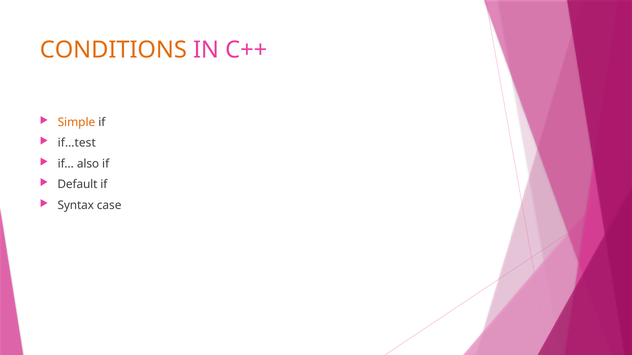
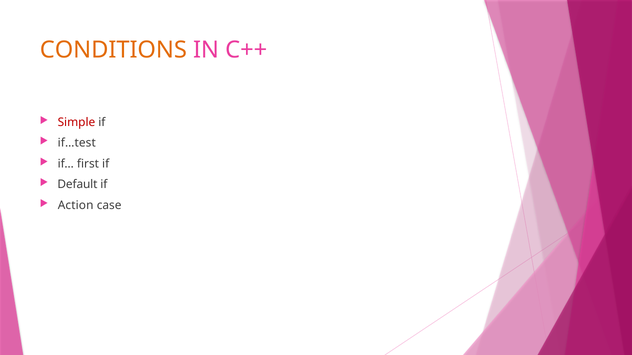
Simple colour: orange -> red (76, 122)
also: also -> first (88, 164)
Syntax: Syntax -> Action (76, 206)
